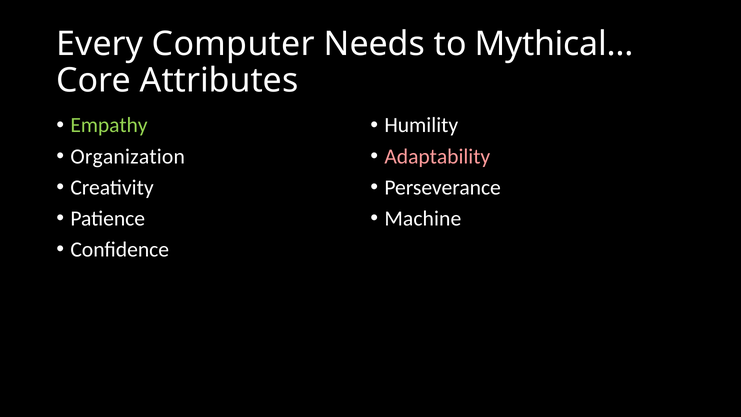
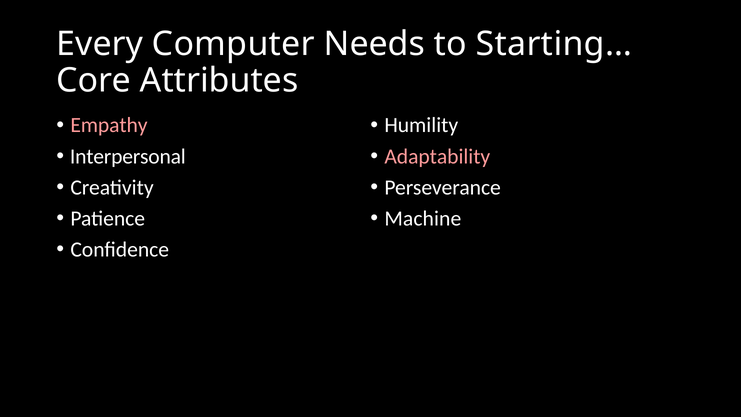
Mythical…: Mythical… -> Starting… (554, 44)
Empathy colour: light green -> pink (109, 125)
Organization: Organization -> Interpersonal (128, 156)
